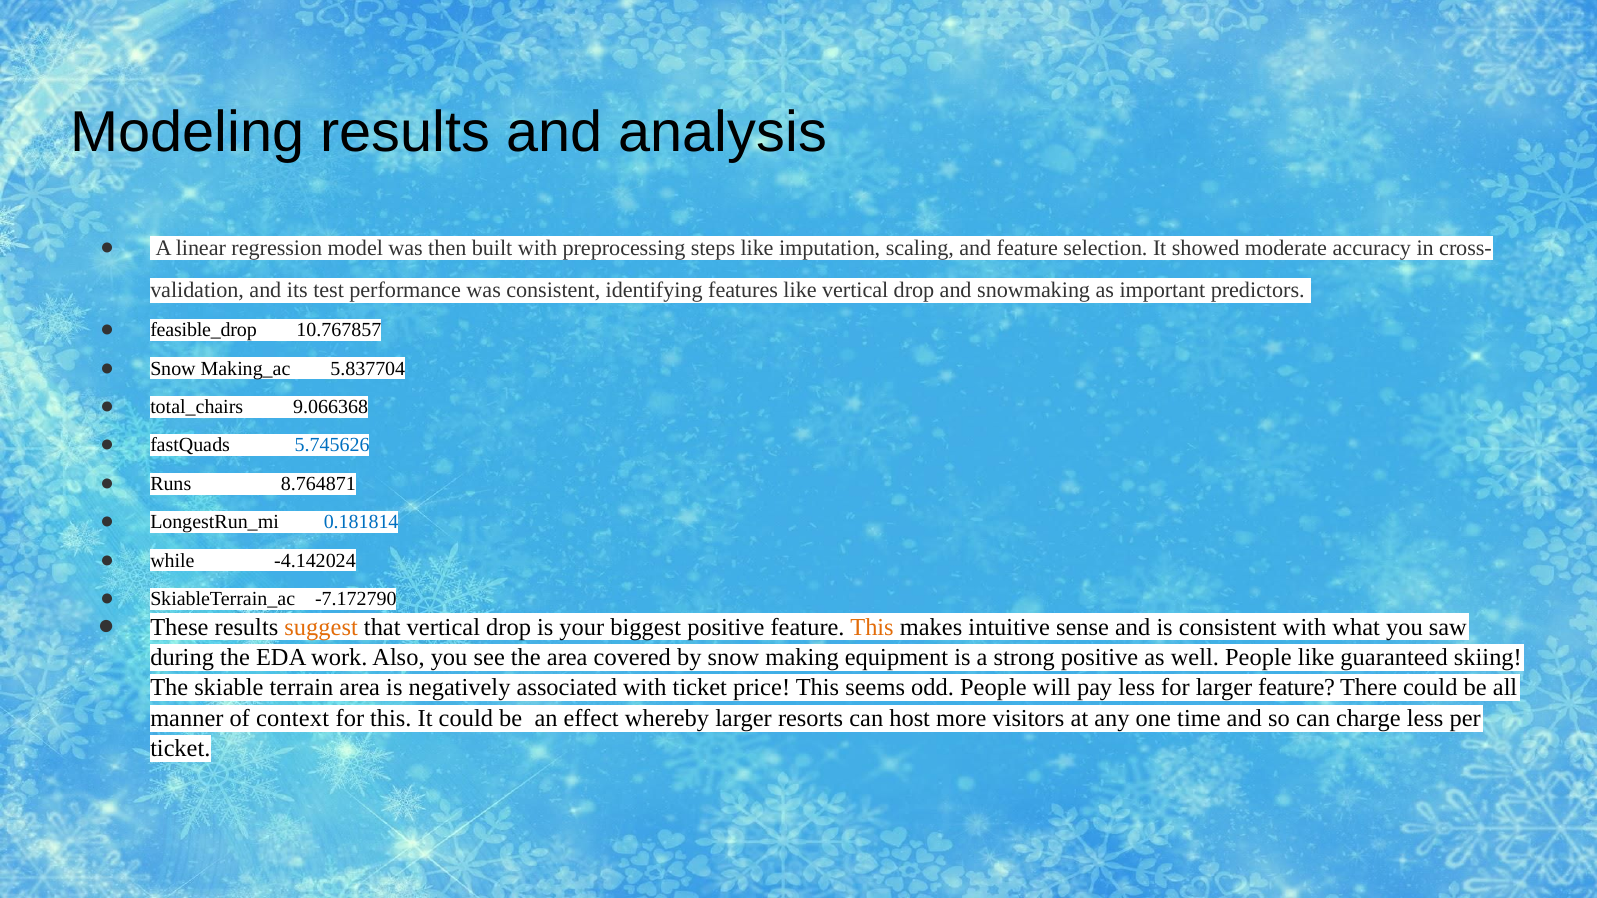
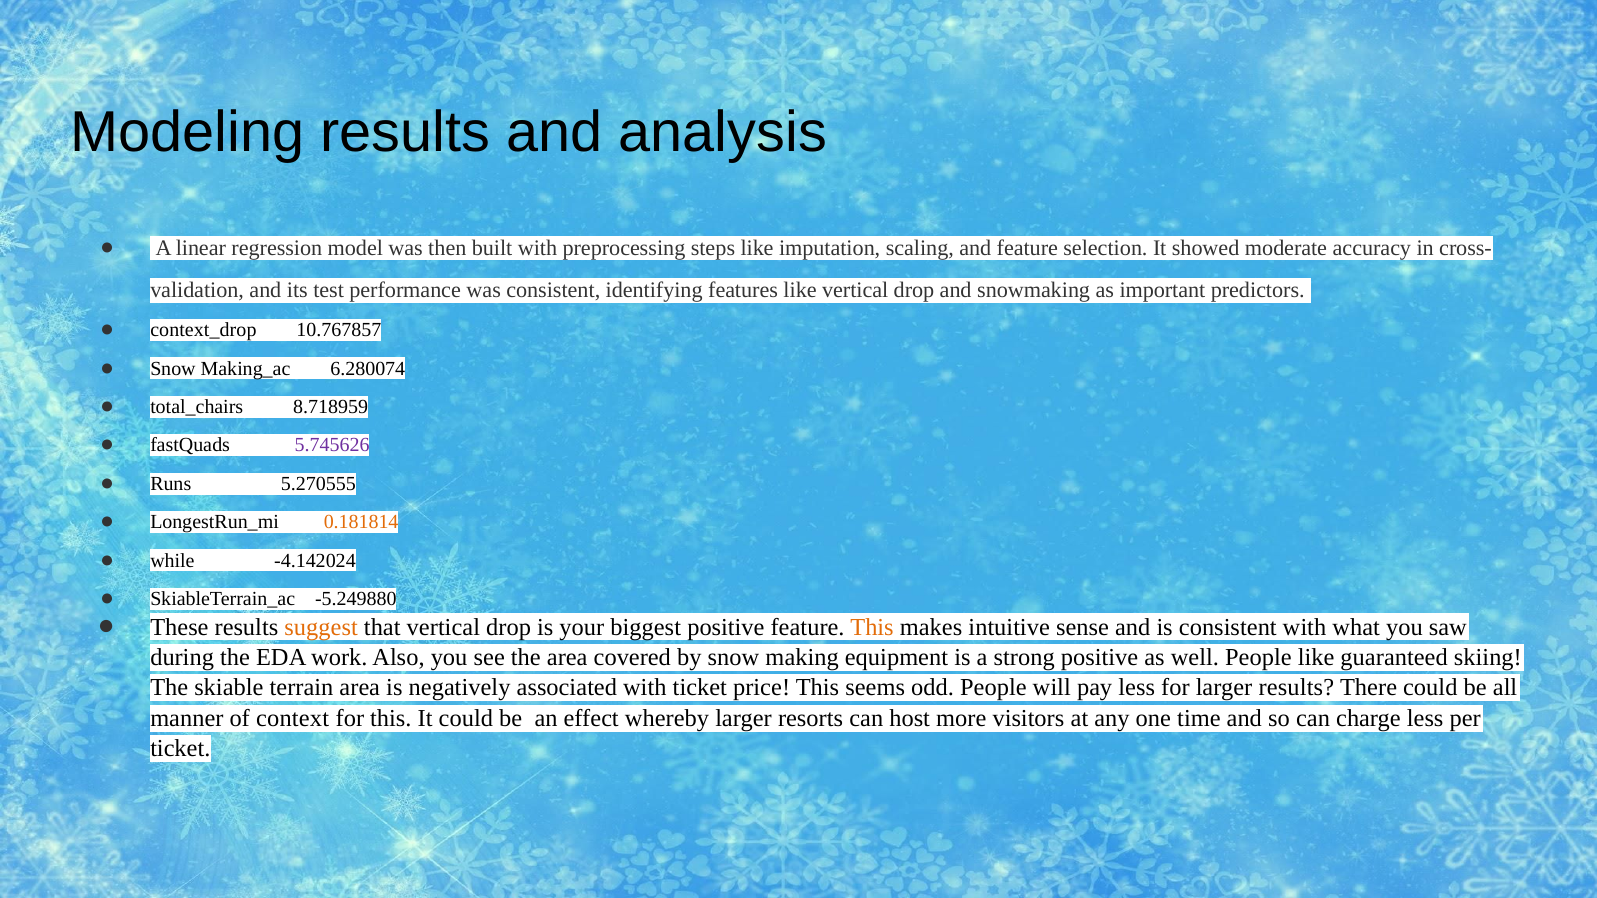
feasible_drop: feasible_drop -> context_drop (203, 330)
5.837704: 5.837704 -> 6.280074 (368, 369)
9.066368: 9.066368 -> 8.718959 (331, 407)
5.745626 colour: blue -> purple (332, 446)
8.764871: 8.764871 -> 5.270555 (318, 484)
0.181814 colour: blue -> orange (361, 522)
-7.172790: -7.172790 -> -5.249880 (356, 599)
larger feature: feature -> results (1296, 688)
